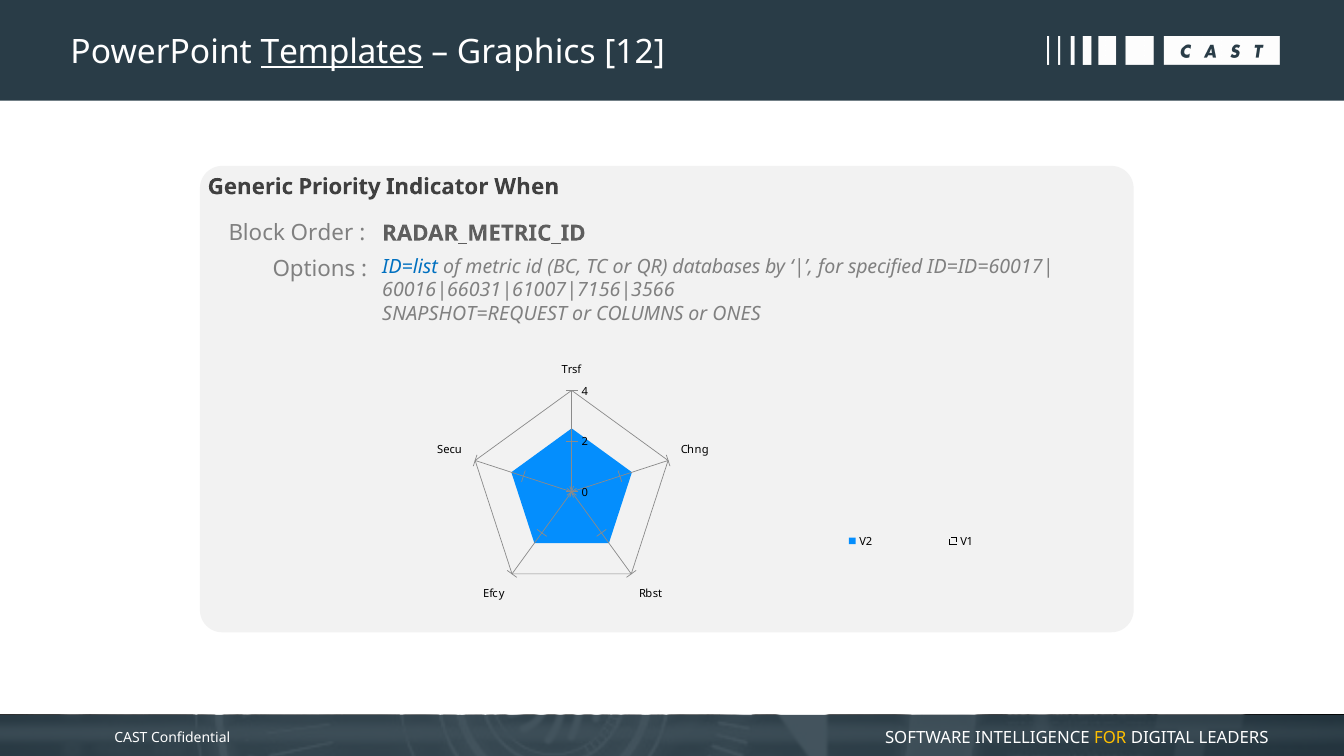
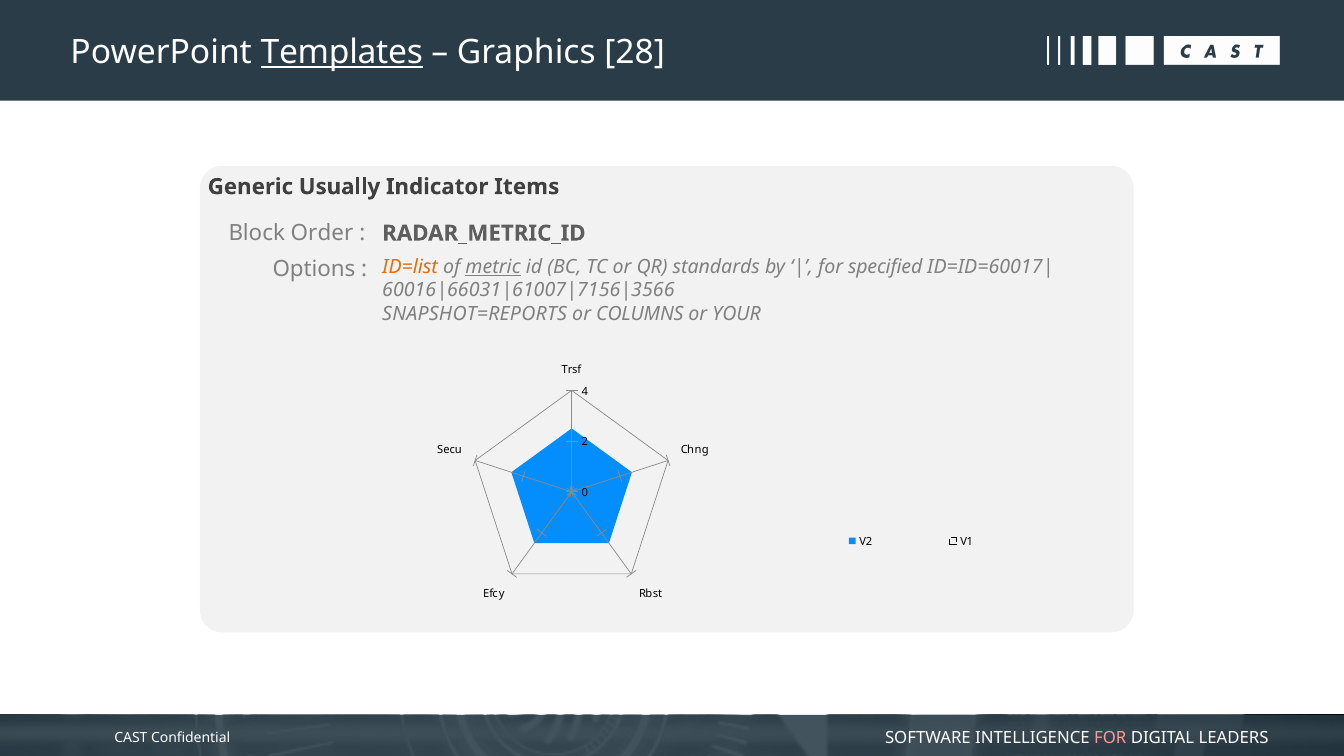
12: 12 -> 28 (635, 52)
Priority: Priority -> Usually (339, 187)
When: When -> Items (527, 187)
ID=list colour: blue -> orange (410, 267)
metric underline: none -> present (493, 267)
databases: databases -> standards (716, 267)
SNAPSHOT=REQUEST: SNAPSHOT=REQUEST -> SNAPSHOT=REPORTS (475, 314)
ONES: ONES -> YOUR (737, 314)
FOR colour: yellow -> pink (1110, 738)
